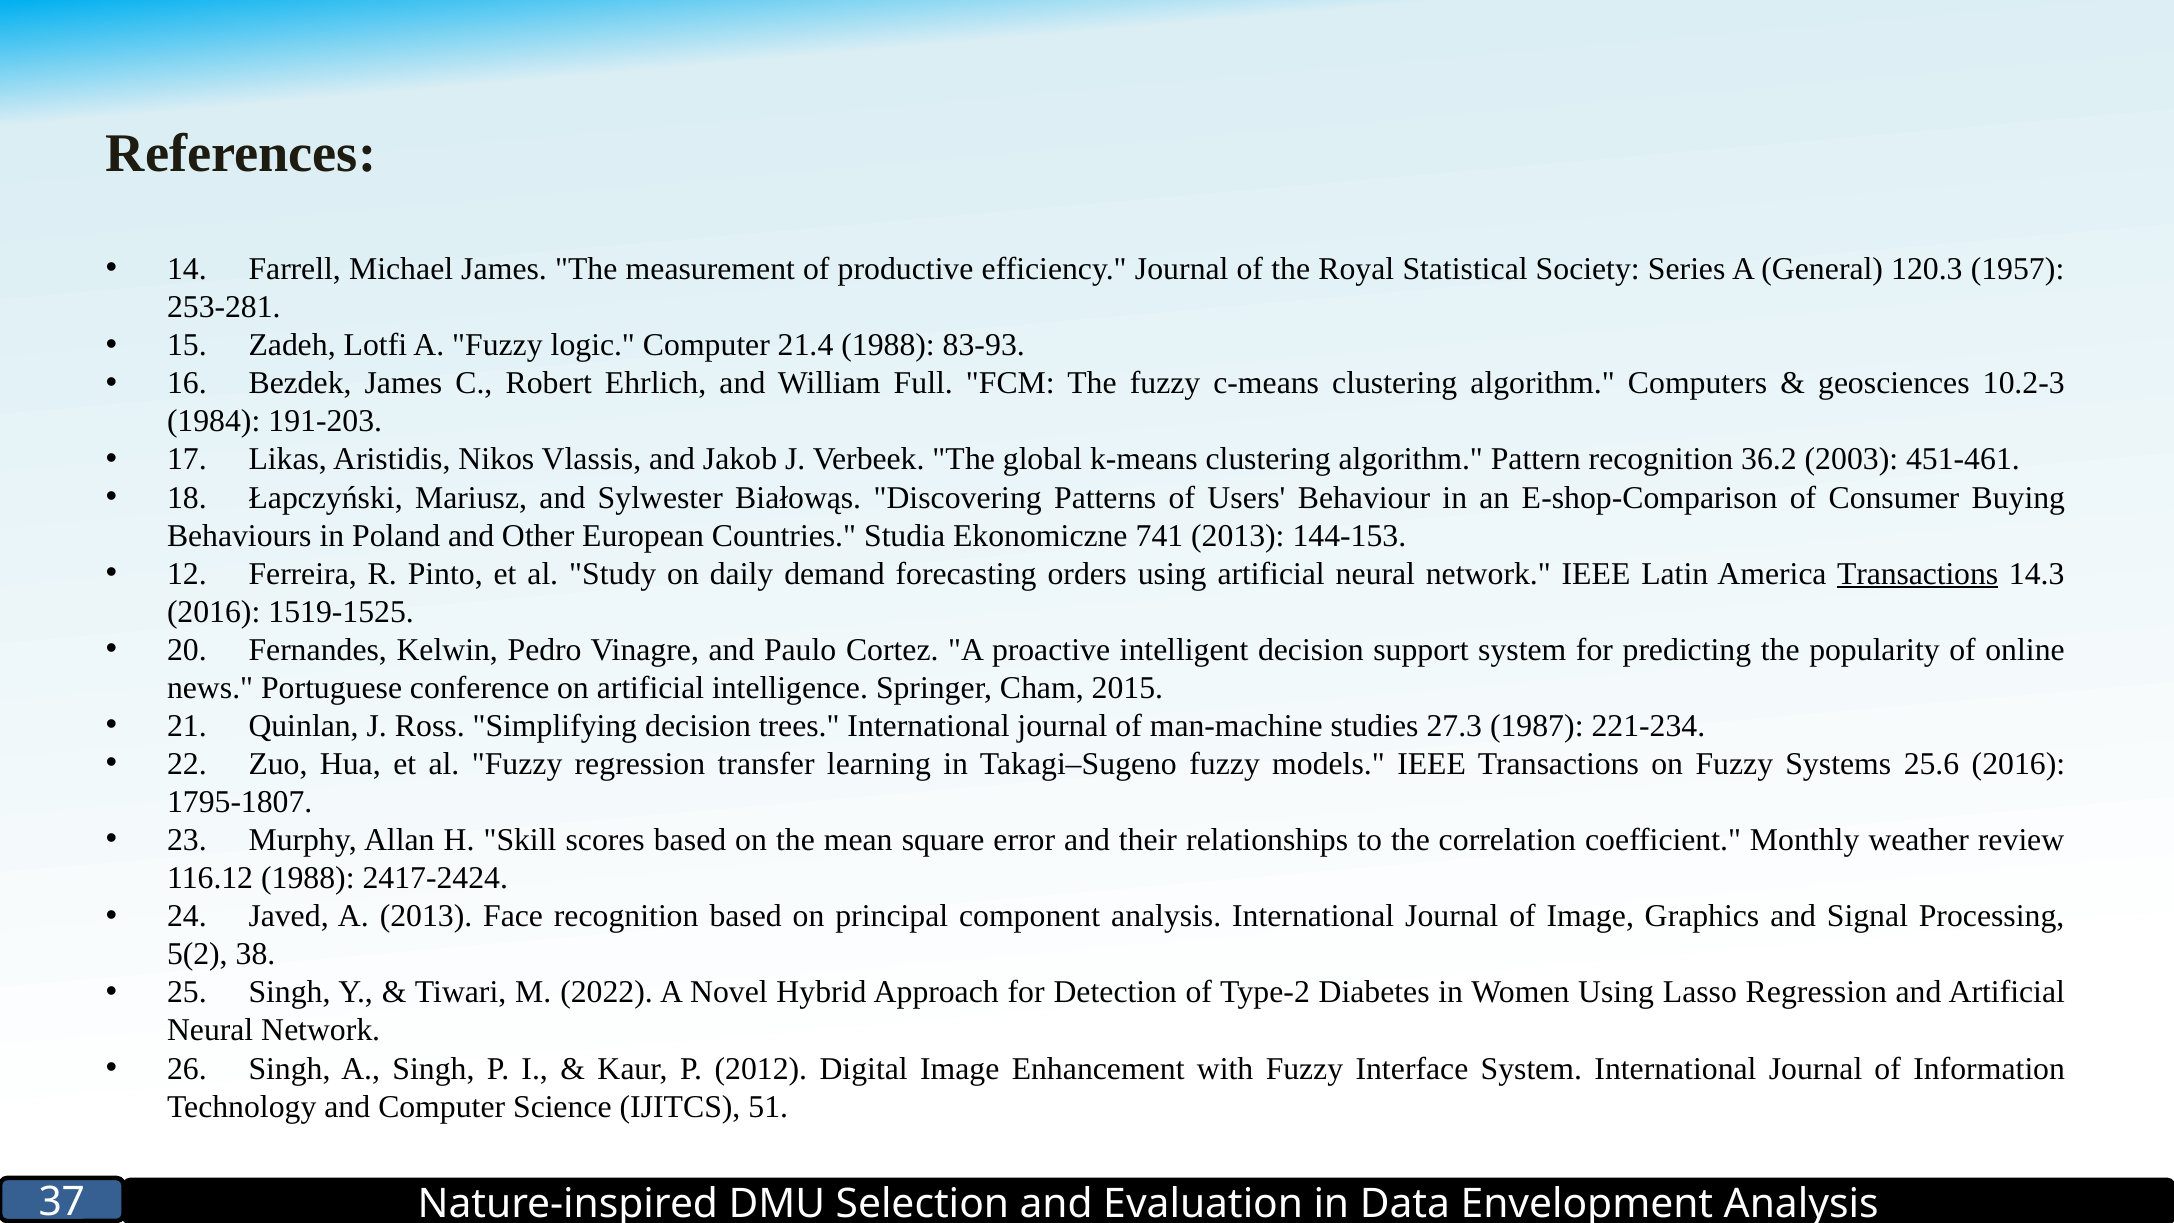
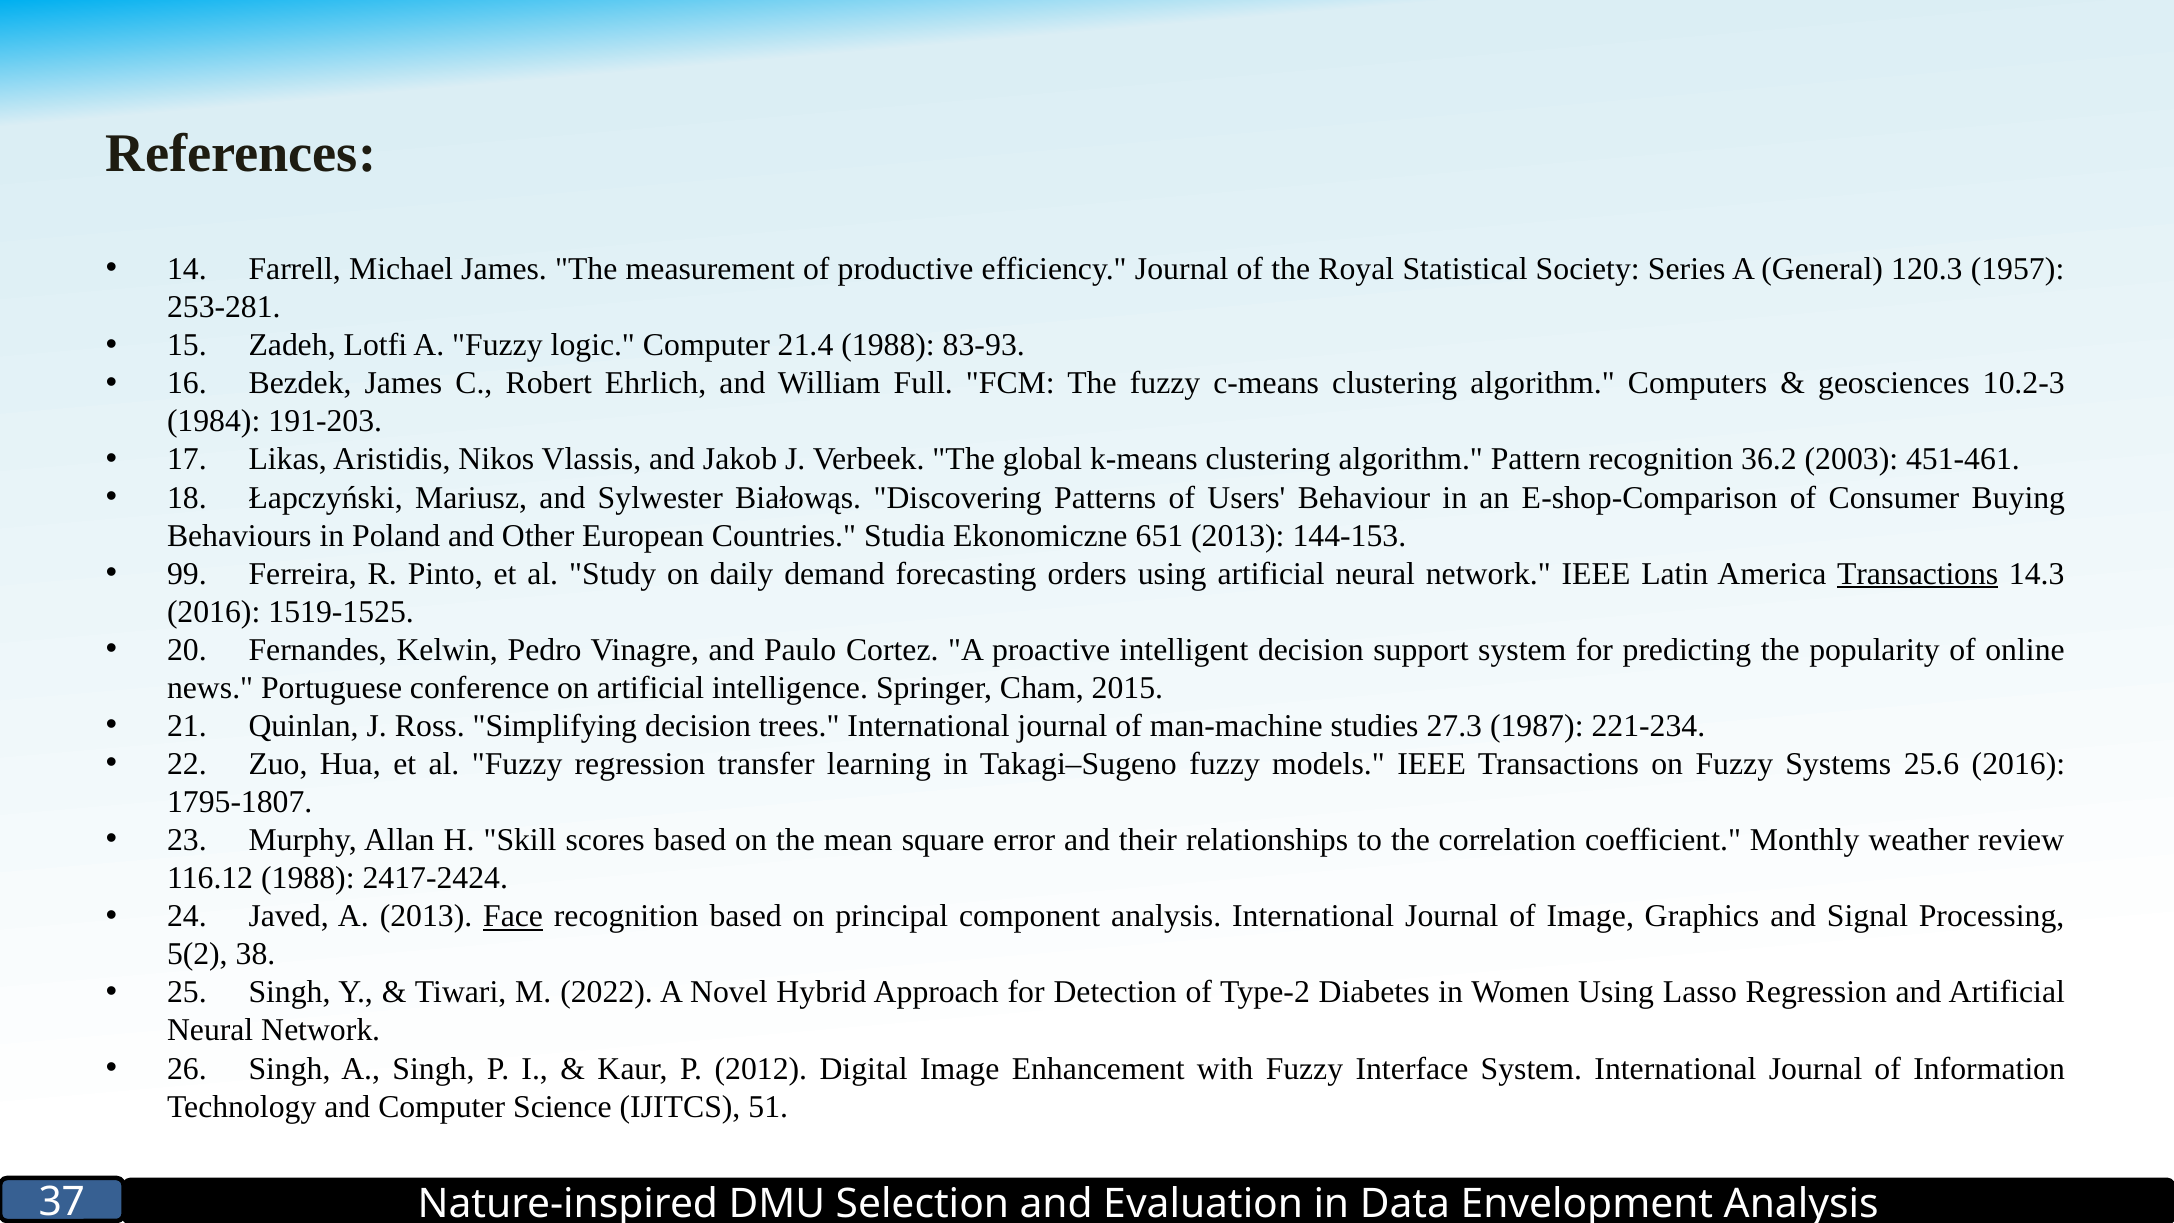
741: 741 -> 651 (1159, 536)
12: 12 -> 99 (187, 574)
Face underline: none -> present (513, 916)
